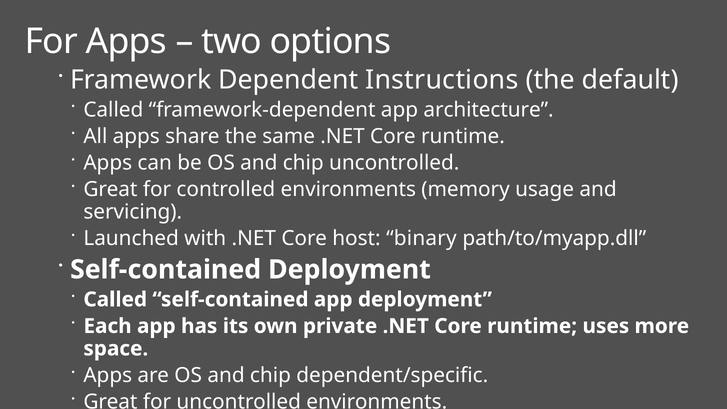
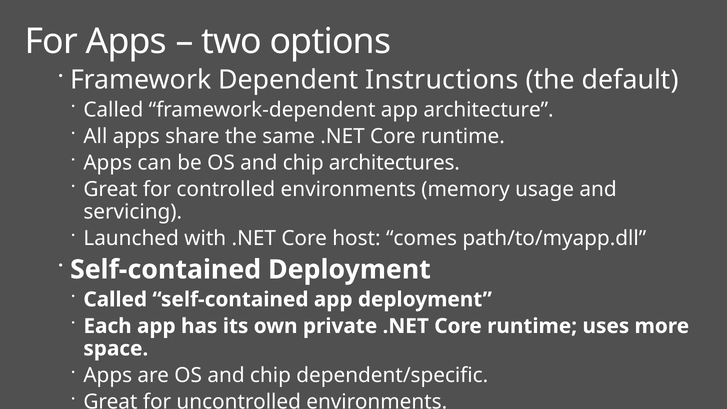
chip uncontrolled: uncontrolled -> architectures (394, 163)
binary: binary -> comes (422, 239)
